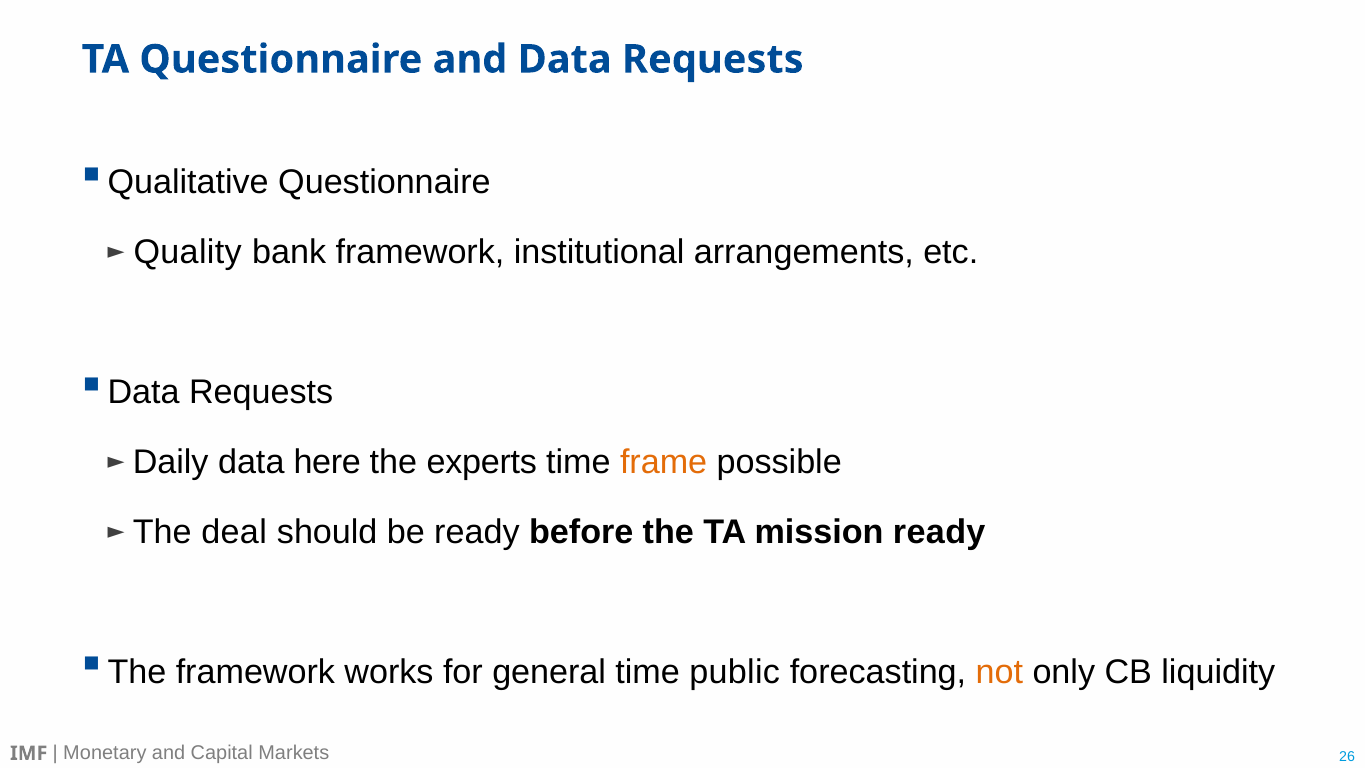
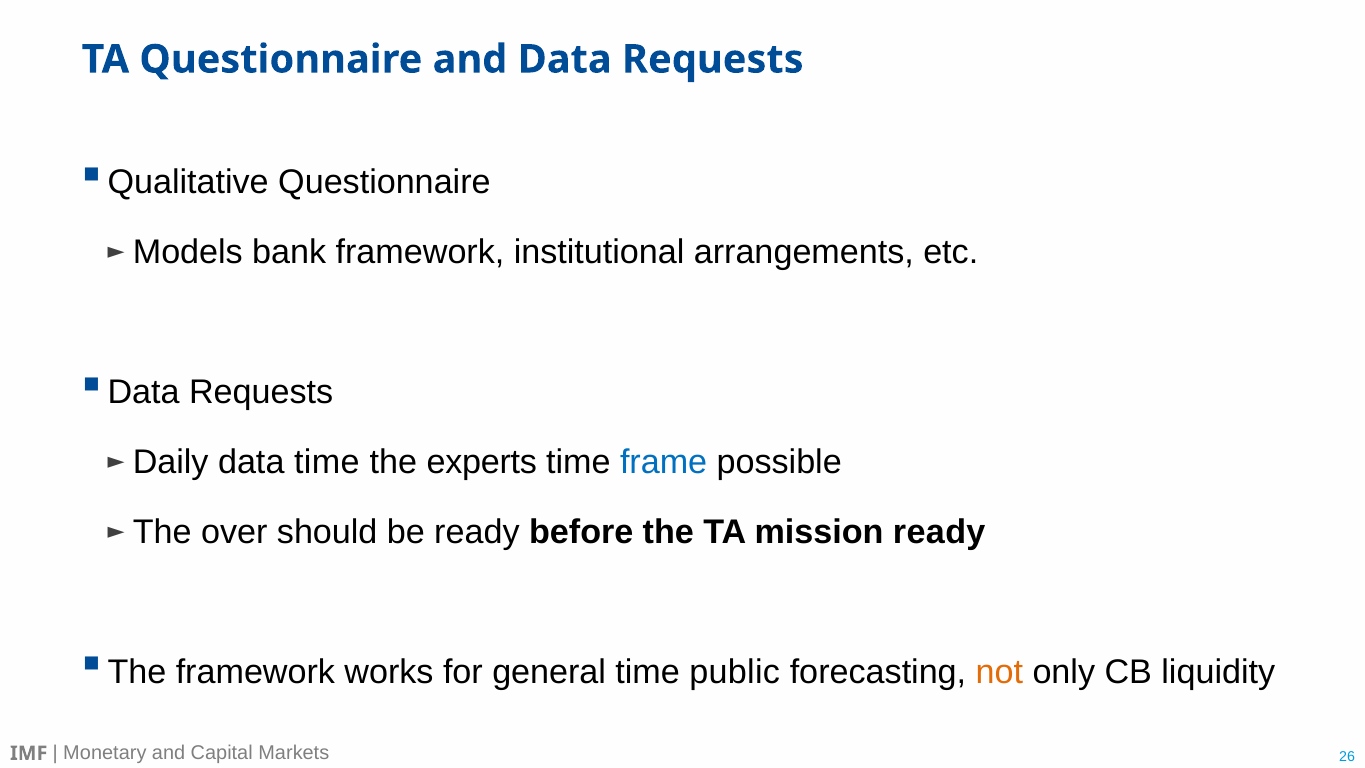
Quality: Quality -> Models (188, 252)
data here: here -> time (327, 462)
frame colour: orange -> blue (664, 462)
deal: deal -> over (234, 532)
